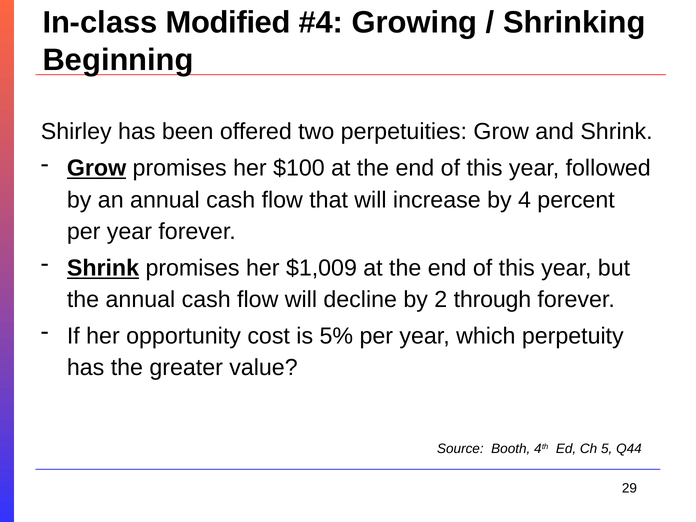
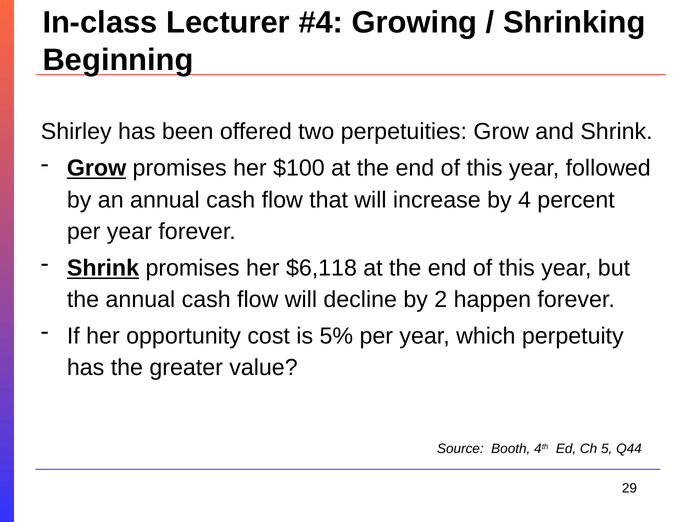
Modified: Modified -> Lecturer (228, 23)
$1,009: $1,009 -> $6,118 (321, 268)
through: through -> happen (492, 300)
